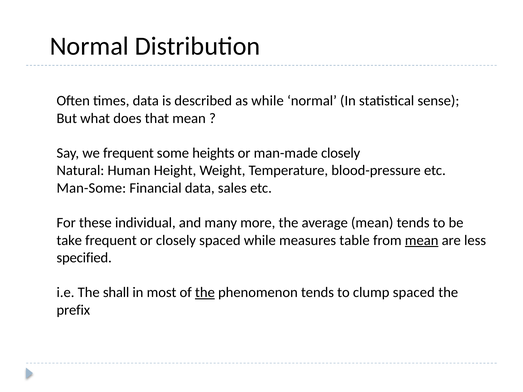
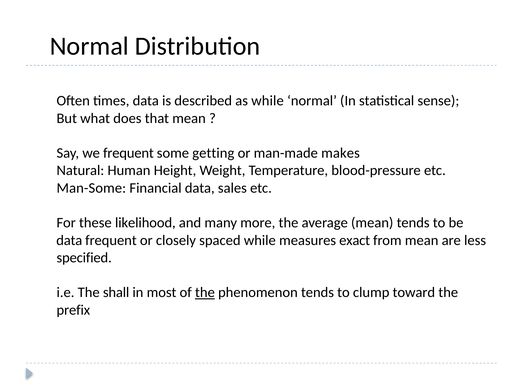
heights: heights -> getting (213, 153)
man-made closely: closely -> makes (341, 153)
individual: individual -> likelihood (145, 223)
take: take -> data (69, 240)
table: table -> exact (355, 240)
mean underline: present -> none (422, 240)
clump spaced: spaced -> toward (414, 293)
